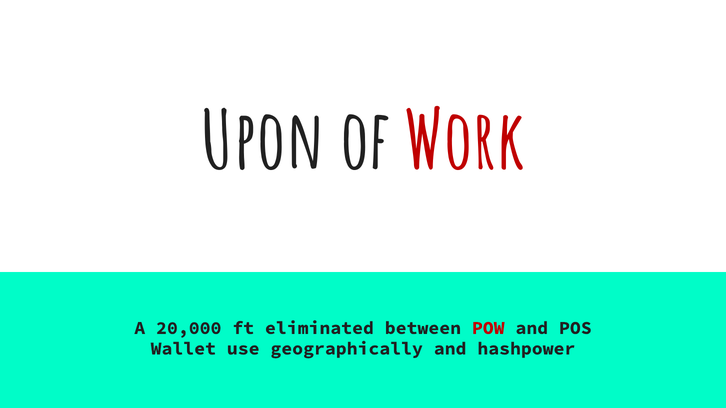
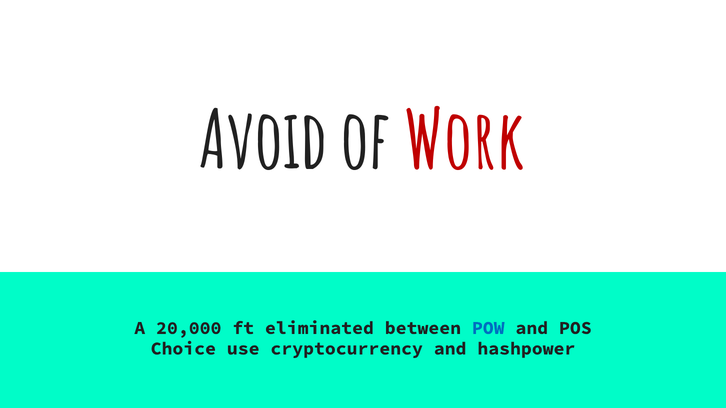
Upon: Upon -> Avoid (264, 142)
POW colour: red -> blue (488, 328)
Wallet: Wallet -> Choice (183, 349)
geographically: geographically -> cryptocurrency (347, 349)
